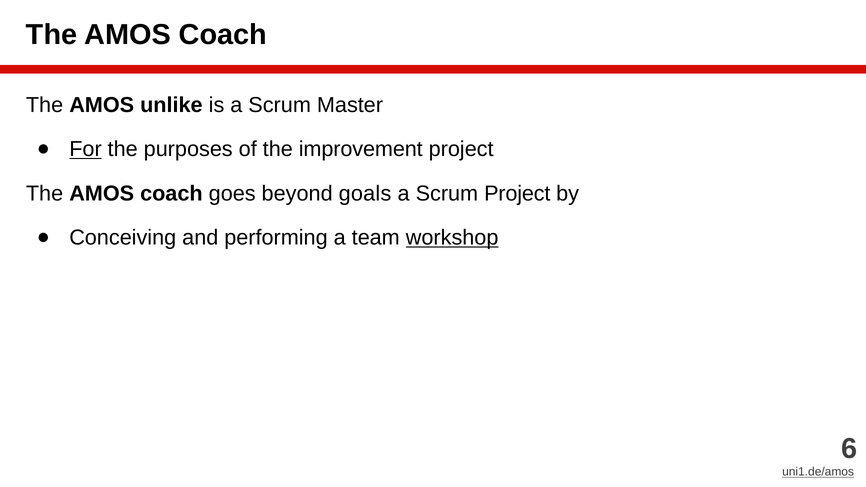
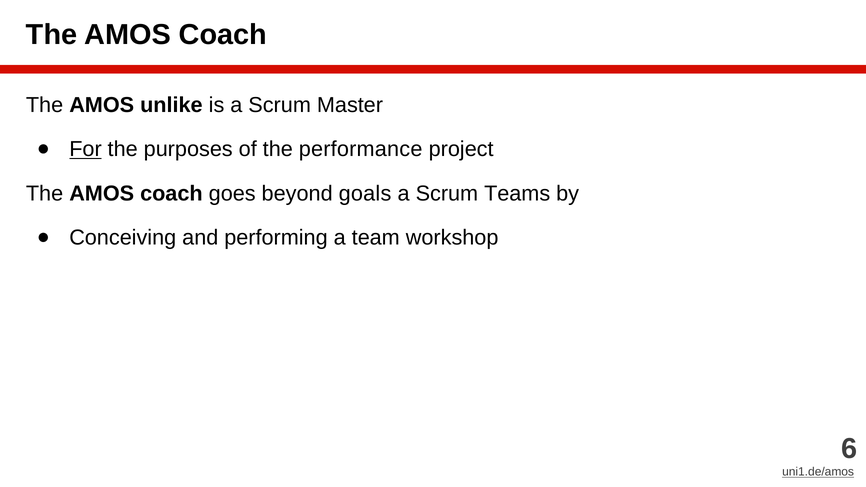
improvement: improvement -> performance (361, 149)
Scrum Project: Project -> Teams (517, 194)
workshop underline: present -> none (452, 238)
